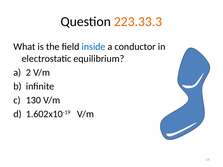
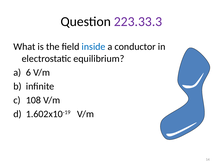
223.33.3 colour: orange -> purple (138, 22)
2: 2 -> 6 (28, 73)
130: 130 -> 108 (33, 100)
